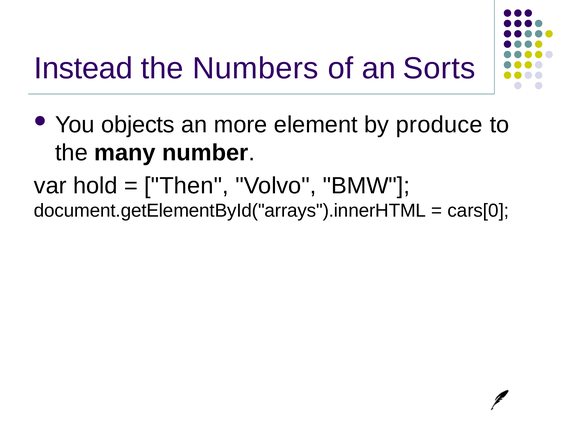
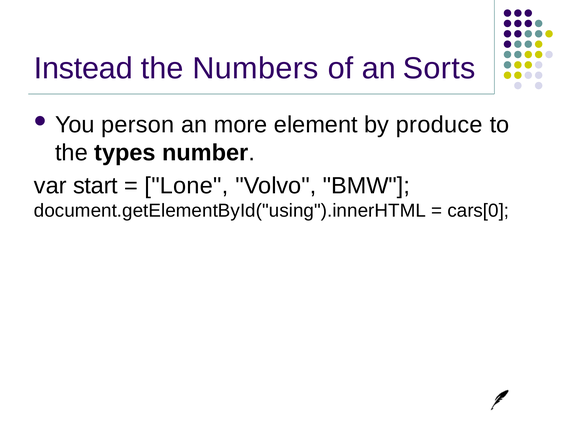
objects: objects -> person (138, 125)
many: many -> types (125, 153)
hold: hold -> start (95, 186)
Then: Then -> Lone (186, 186)
document.getElementById("arrays").innerHTML: document.getElementById("arrays").innerHTML -> document.getElementById("using").innerHTML (230, 211)
